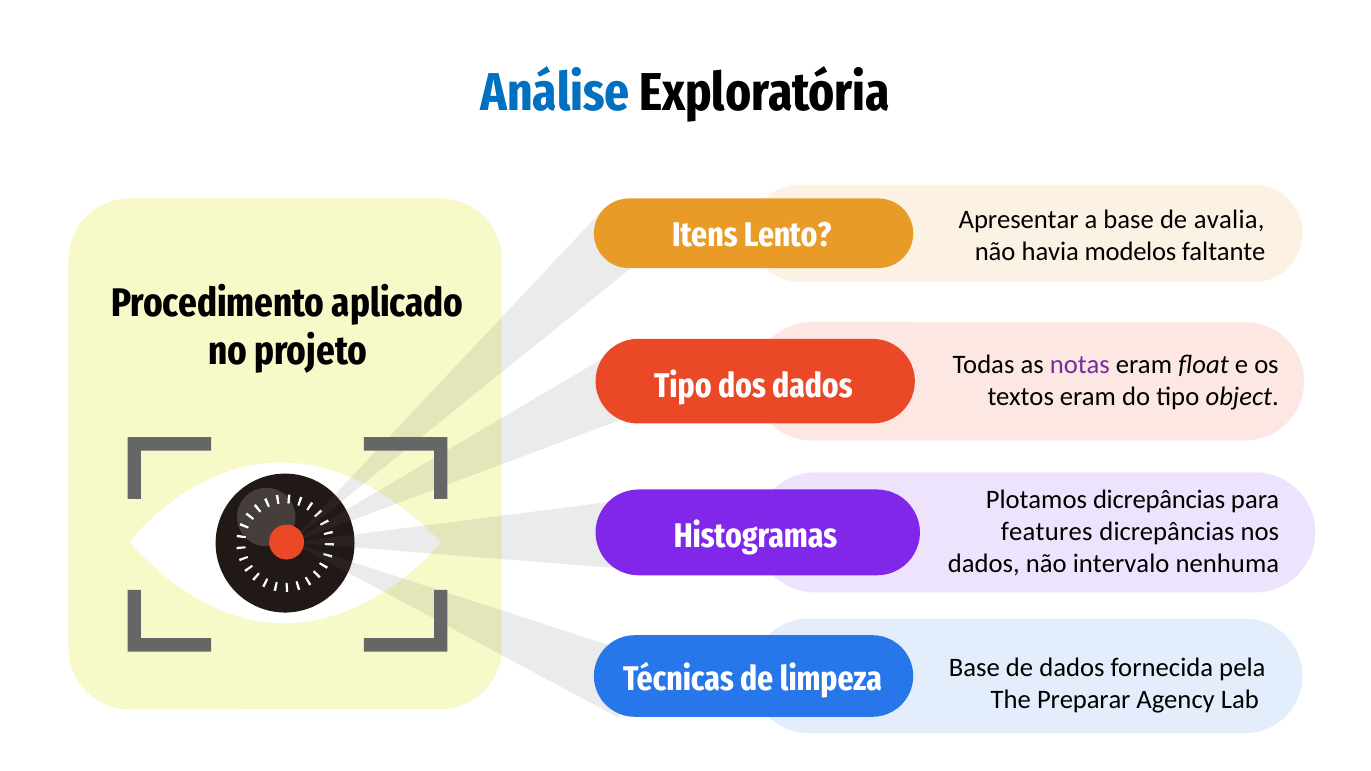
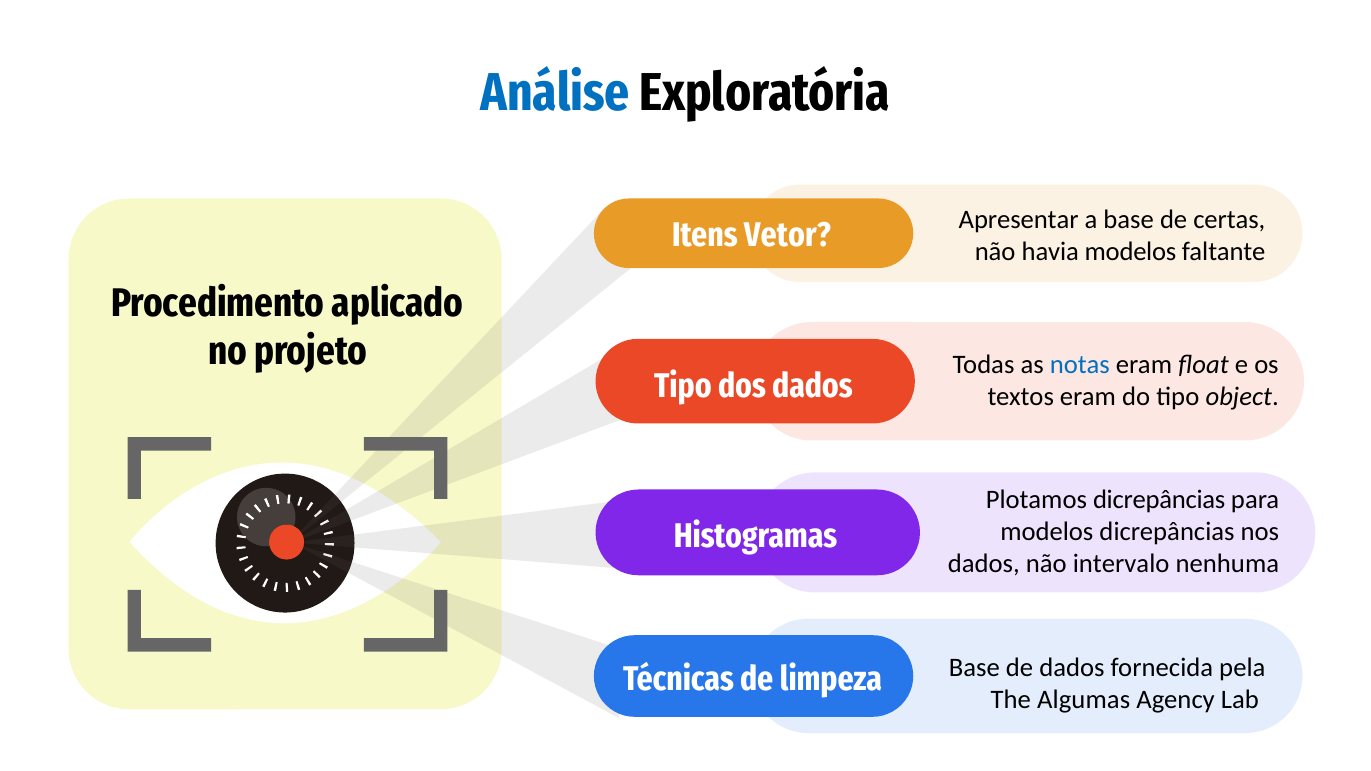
avalia: avalia -> certas (1229, 220)
Lento: Lento -> Vetor (787, 236)
notas colour: purple -> blue (1080, 365)
features: features -> modelos (1047, 532)
Preparar: Preparar -> Algumas (1084, 700)
